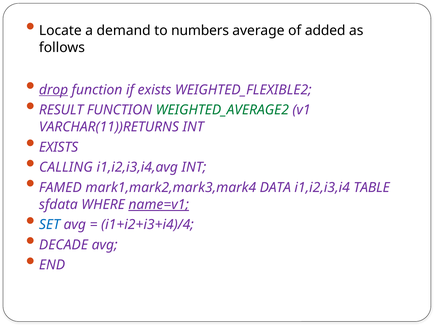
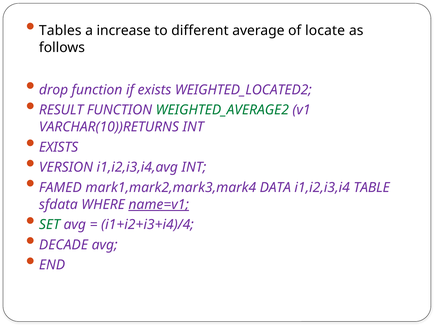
Locate: Locate -> Tables (60, 30)
demand: demand -> increase (124, 30)
numbers: numbers -> different (200, 30)
added: added -> locate (325, 30)
drop underline: present -> none (54, 90)
WEIGHTED_FLEXIBLE2: WEIGHTED_FLEXIBLE2 -> WEIGHTED_LOCATED2 (243, 90)
VARCHAR(11))RETURNS: VARCHAR(11))RETURNS -> VARCHAR(10))RETURNS (109, 127)
CALLING: CALLING -> VERSION (66, 167)
SET colour: blue -> green (50, 224)
